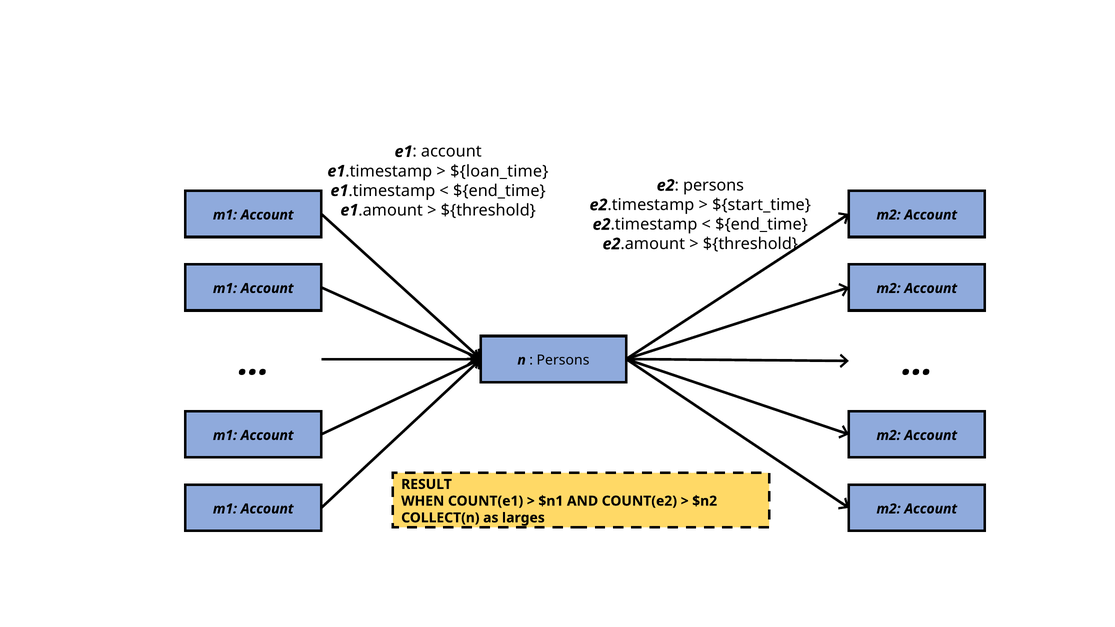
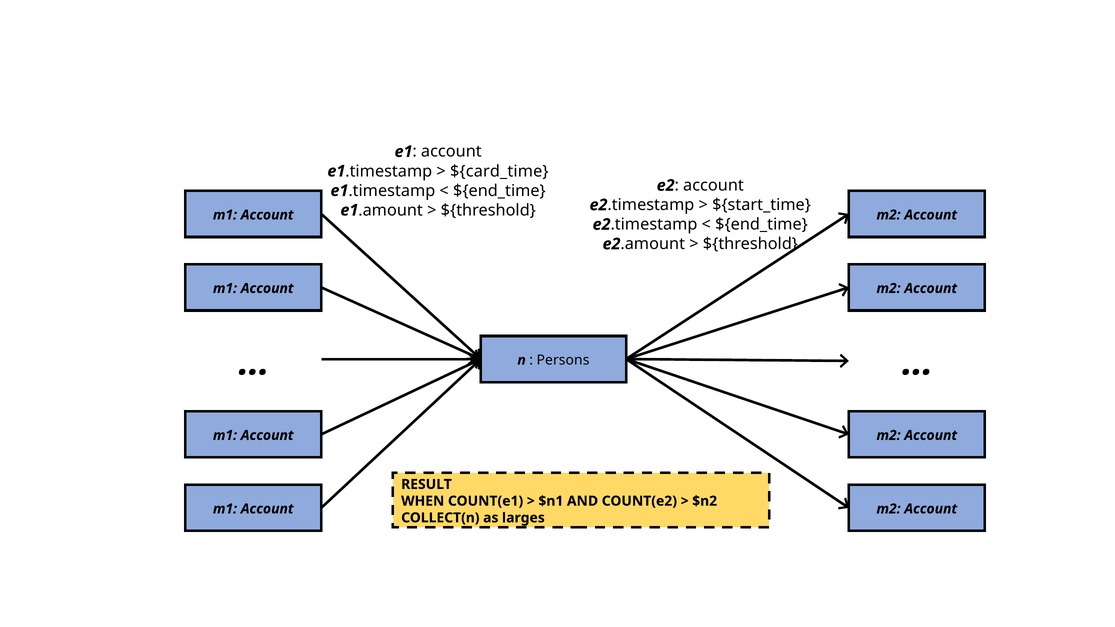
${loan_time: ${loan_time -> ${card_time (499, 171)
e2 persons: persons -> account (713, 185)
